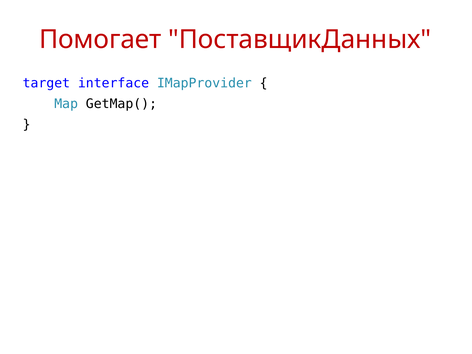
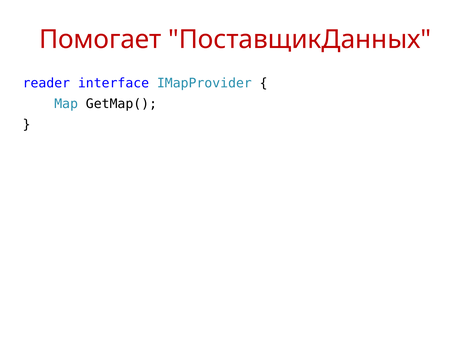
target: target -> reader (46, 83)
